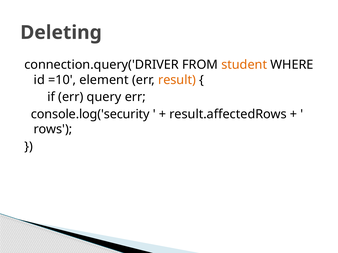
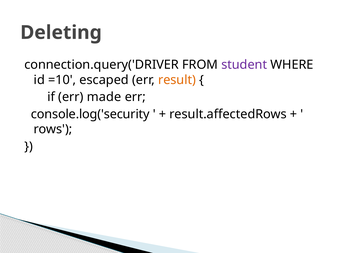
student colour: orange -> purple (244, 65)
element: element -> escaped (104, 80)
query: query -> made (104, 97)
